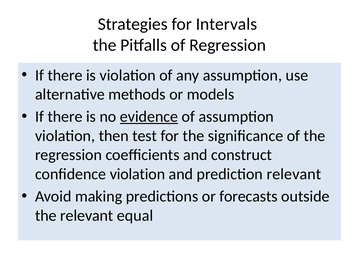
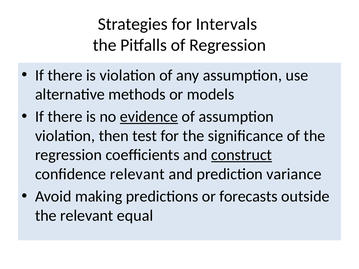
construct underline: none -> present (242, 155)
confidence violation: violation -> relevant (137, 174)
prediction relevant: relevant -> variance (294, 174)
